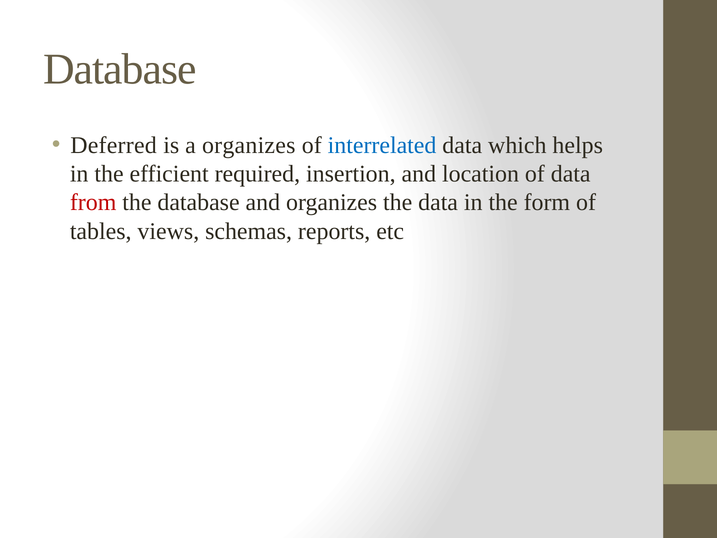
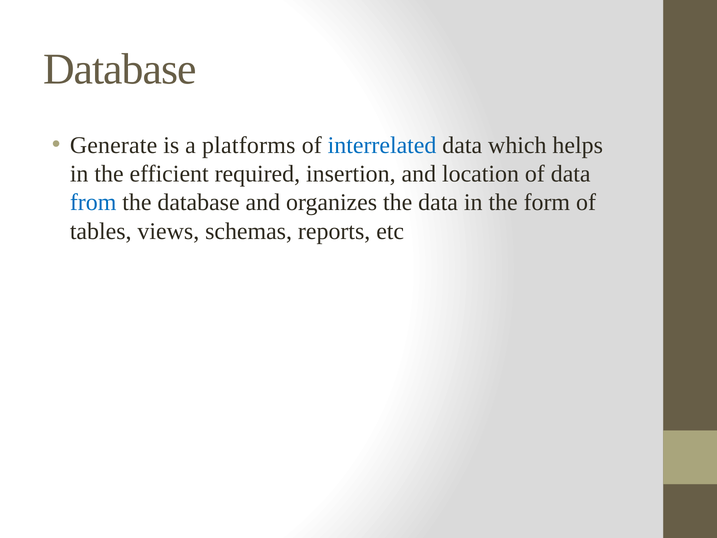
Deferred: Deferred -> Generate (114, 145)
a organizes: organizes -> platforms (249, 145)
from colour: red -> blue (93, 202)
